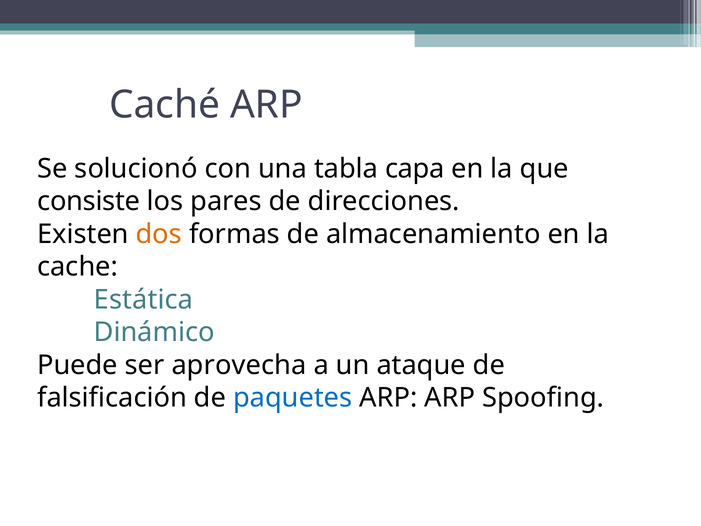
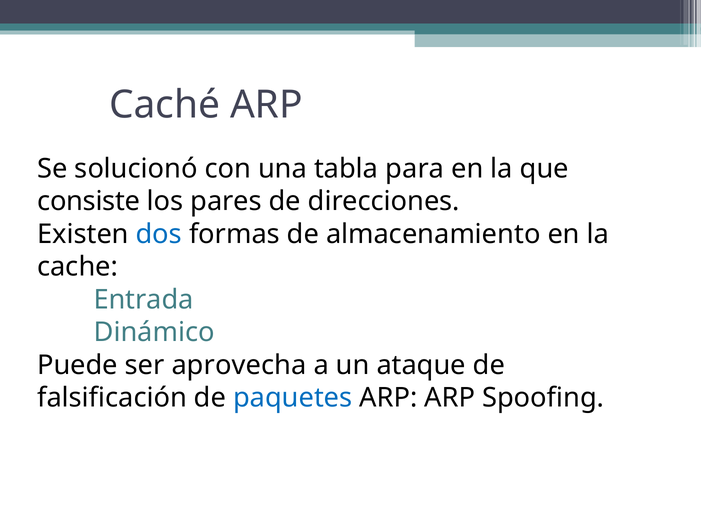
capa: capa -> para (415, 169)
dos colour: orange -> blue (159, 234)
Estática: Estática -> Entrada (144, 300)
